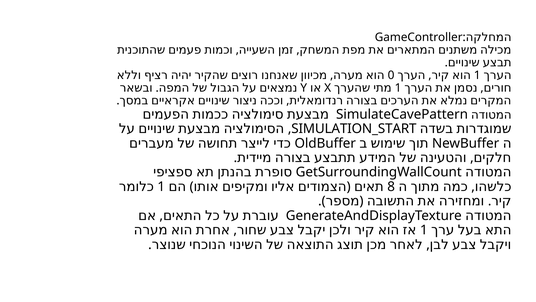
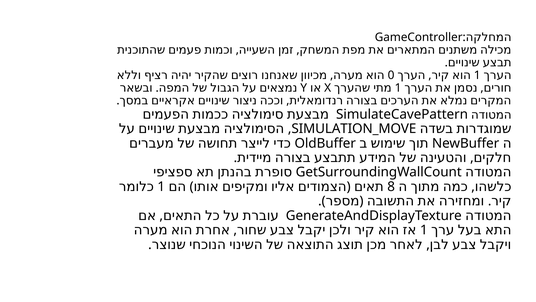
SIMULATION_START: SIMULATION_START -> SIMULATION_MOVE (354, 129)
